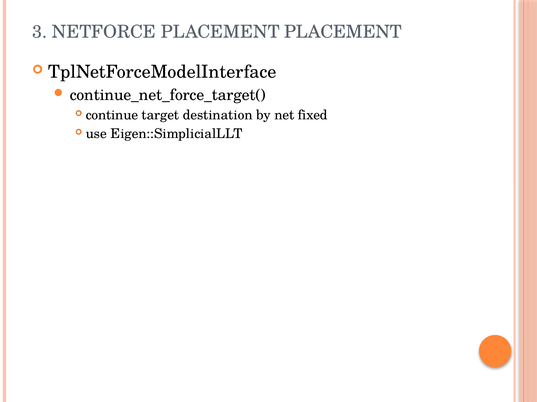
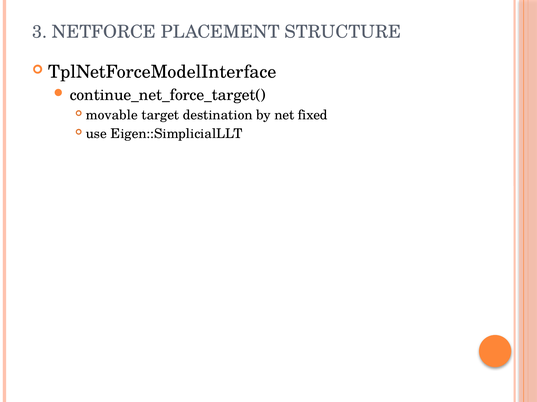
PLACEMENT PLACEMENT: PLACEMENT -> STRUCTURE (343, 32)
continue: continue -> movable (112, 115)
